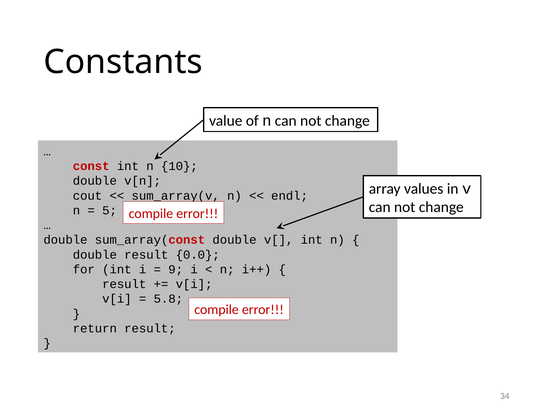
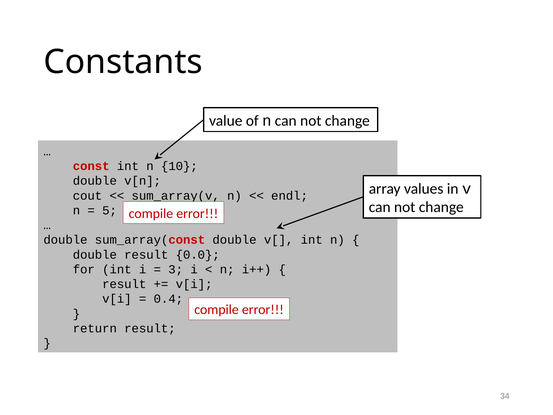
9: 9 -> 3 (176, 269)
5.8: 5.8 -> 0.4 (168, 299)
